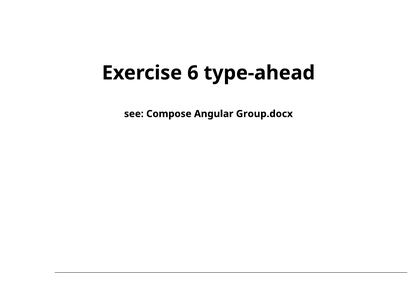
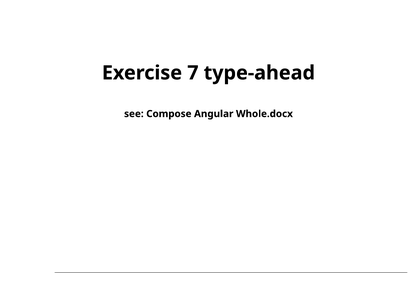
6: 6 -> 7 (193, 73)
Group.docx: Group.docx -> Whole.docx (264, 114)
